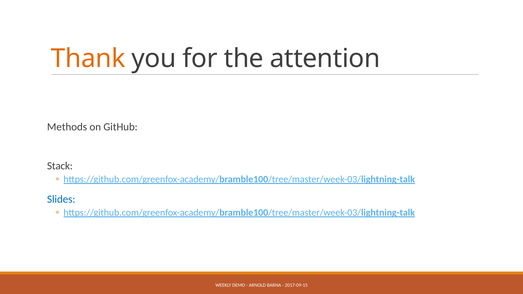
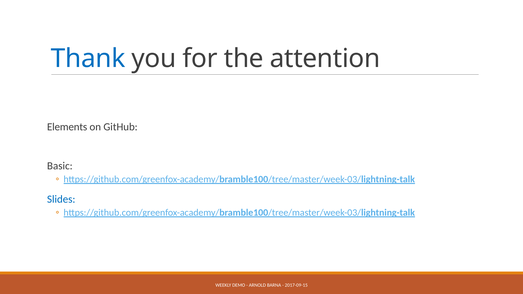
Thank colour: orange -> blue (88, 59)
Methods: Methods -> Elements (67, 127)
Stack: Stack -> Basic (60, 166)
